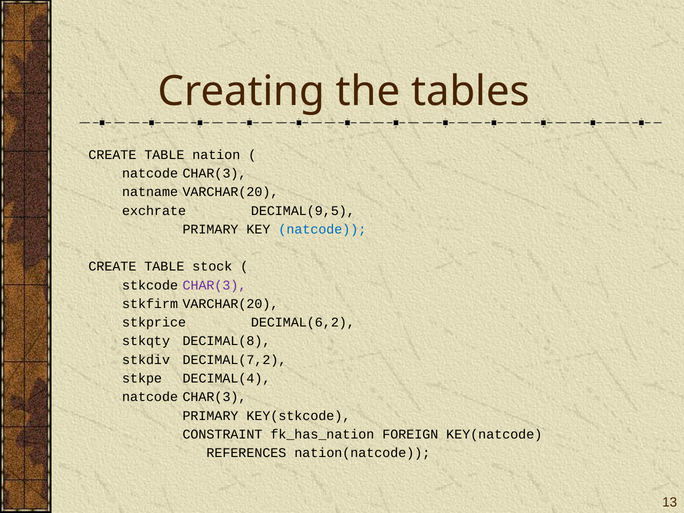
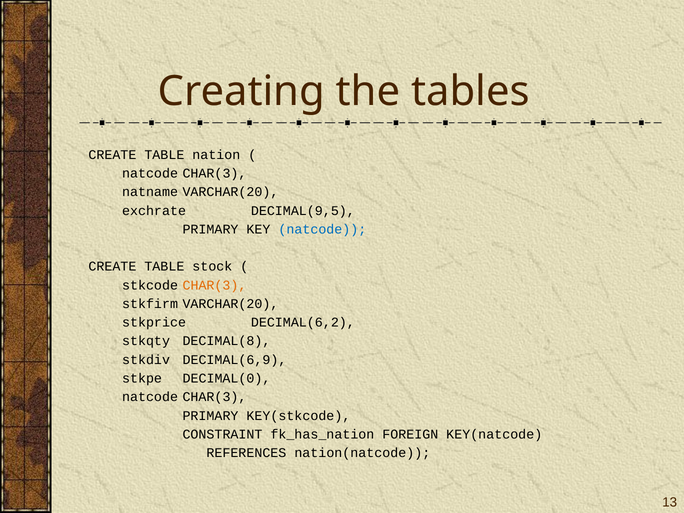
CHAR(3 colour: purple -> orange (214, 285)
DECIMAL(7,2: DECIMAL(7,2 -> DECIMAL(6,9 (234, 360)
DECIMAL(4: DECIMAL(4 -> DECIMAL(0 (226, 378)
